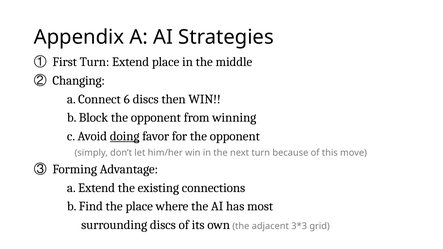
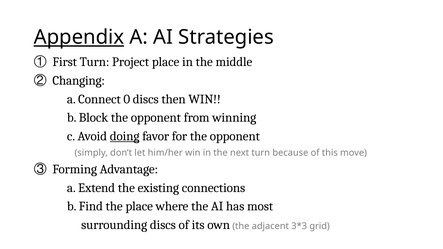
Appendix underline: none -> present (79, 37)
Turn Extend: Extend -> Project (131, 62)
6: 6 -> 0 (127, 99)
